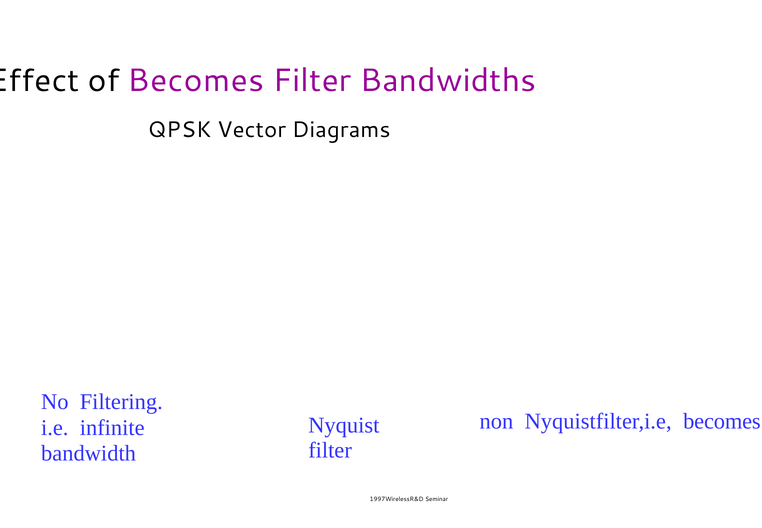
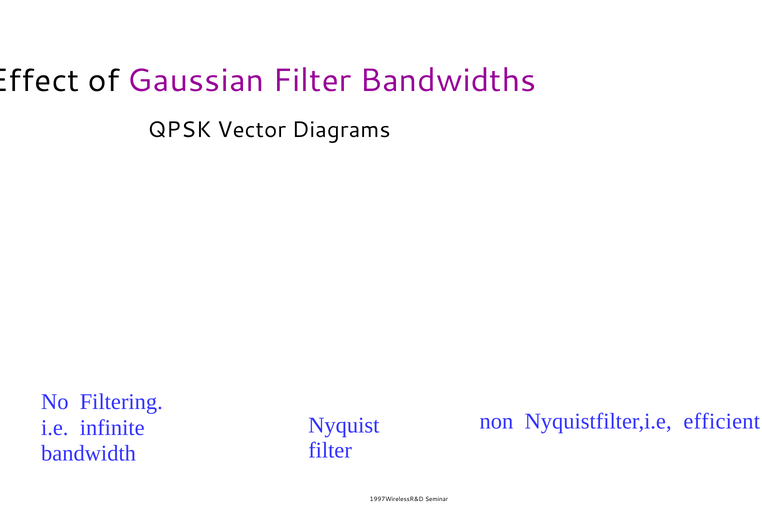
of Becomes: Becomes -> Gaussian (196, 81)
Nyquistfilter,i.e becomes: becomes -> efficient (722, 421)
